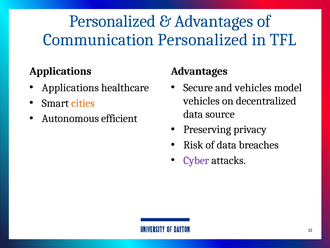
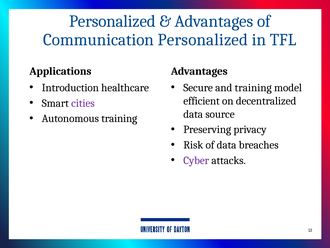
Applications: Applications -> Introduction (70, 88)
and vehicles: vehicles -> training (253, 88)
vehicles: vehicles -> efficient (202, 101)
cities colour: orange -> purple (83, 103)
Autonomous efficient: efficient -> training (119, 118)
